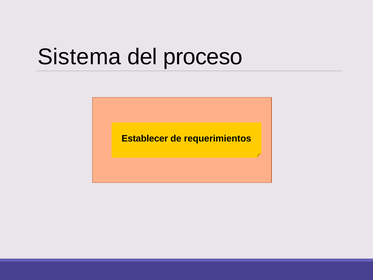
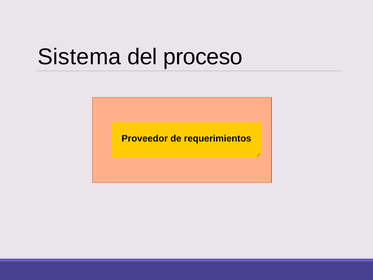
Establecer: Establecer -> Proveedor (145, 138)
